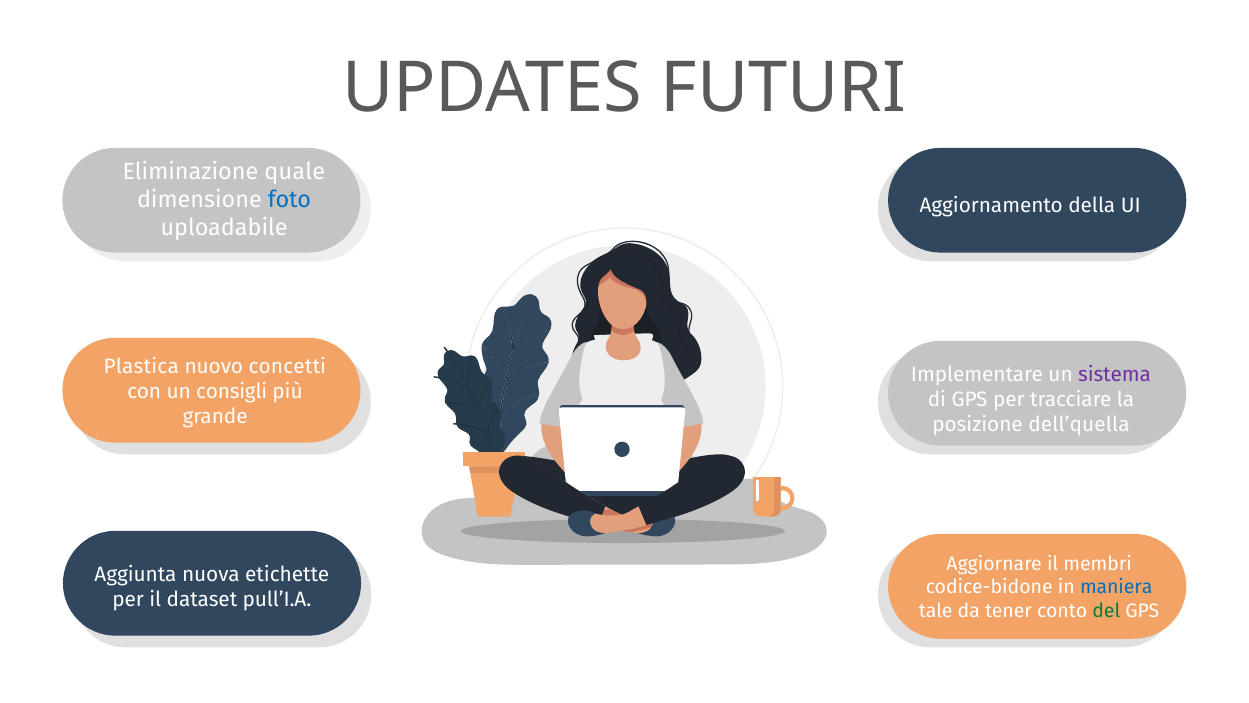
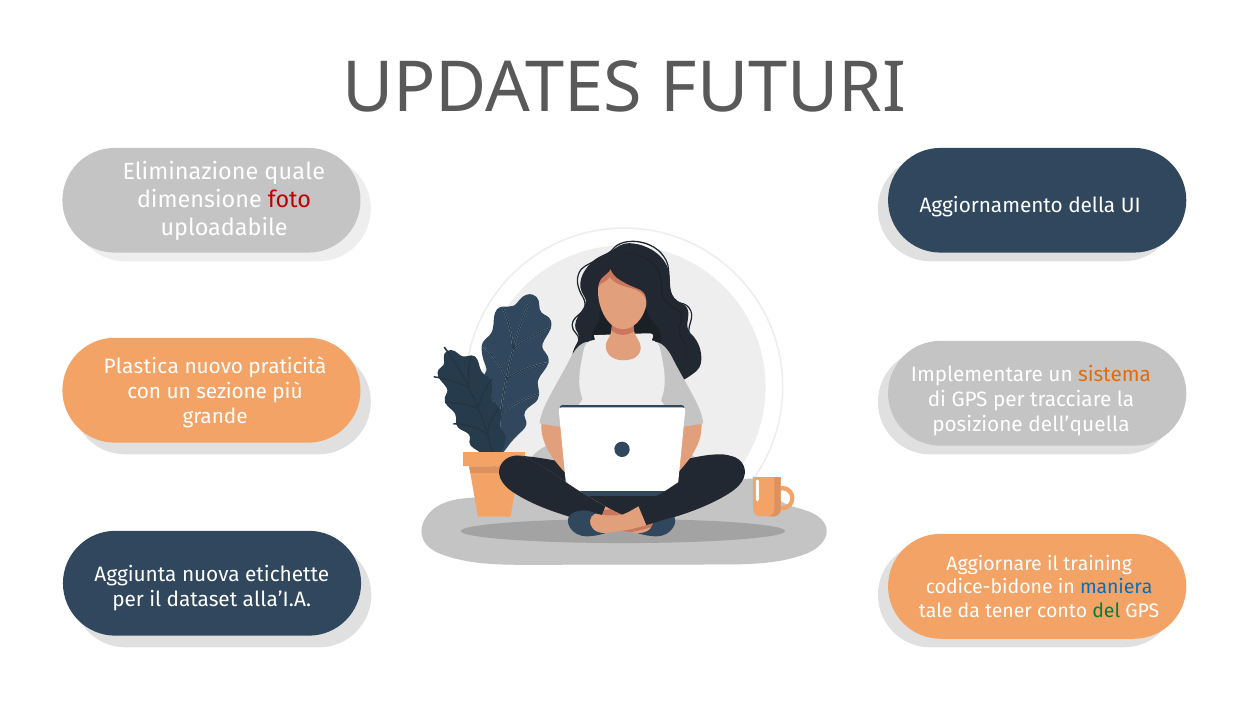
foto colour: blue -> red (290, 200)
concetti: concetti -> praticità (287, 366)
sistema colour: purple -> orange (1115, 374)
consigli: consigli -> sezione (232, 391)
membri: membri -> training (1098, 564)
pull’I.A: pull’I.A -> alla’I.A (277, 600)
